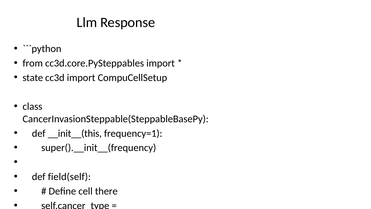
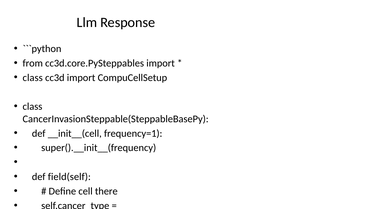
state: state -> class (33, 78)
__init__(this: __init__(this -> __init__(cell (75, 133)
